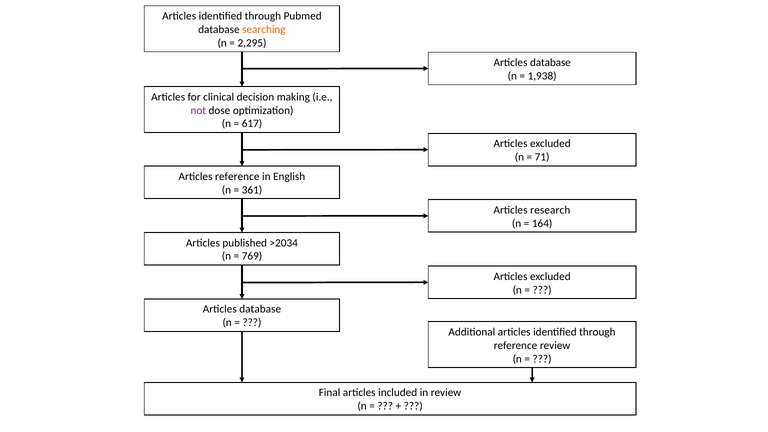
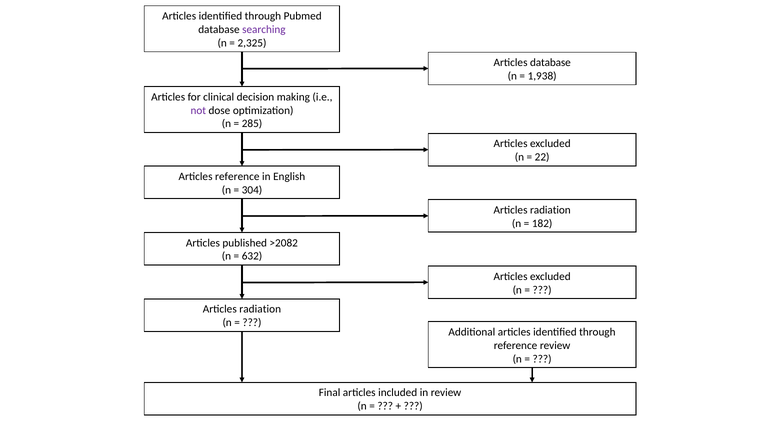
searching colour: orange -> purple (264, 29)
2,295: 2,295 -> 2,325 (252, 43)
617: 617 -> 285 (252, 124)
71: 71 -> 22 (542, 157)
361: 361 -> 304 (252, 190)
research: research -> radiation (550, 210)
164: 164 -> 182 (542, 223)
>2034: >2034 -> >2082 (284, 243)
769: 769 -> 632 (252, 256)
database: database -> radiation (260, 309)
